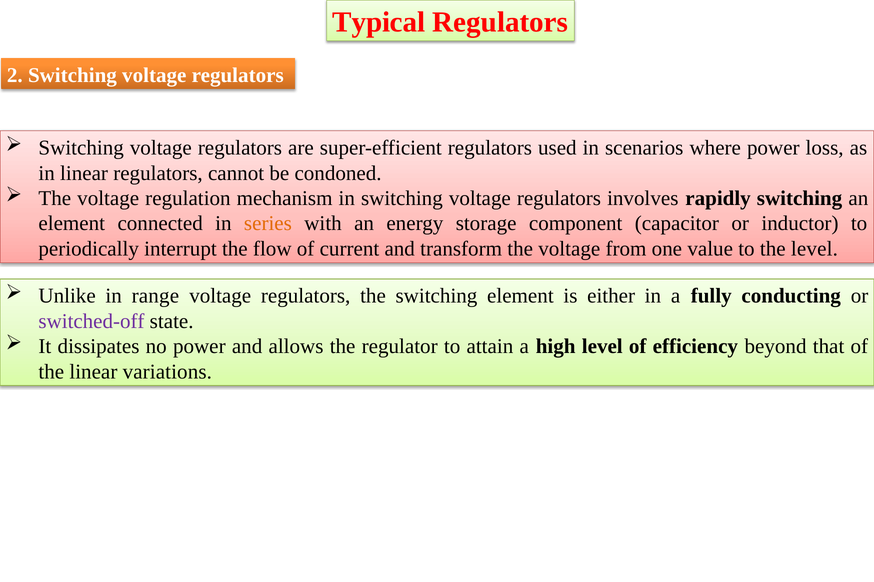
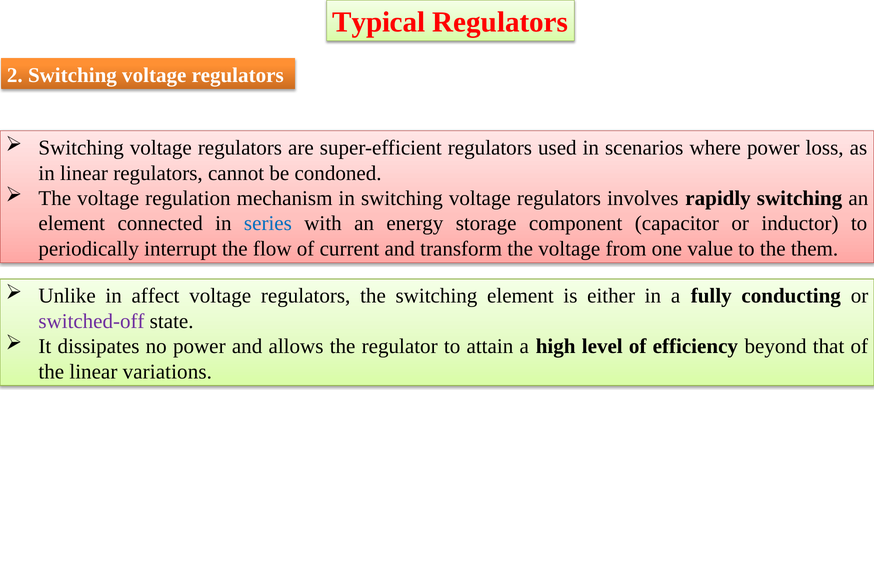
series colour: orange -> blue (268, 224)
the level: level -> them (815, 249)
range: range -> affect (155, 296)
